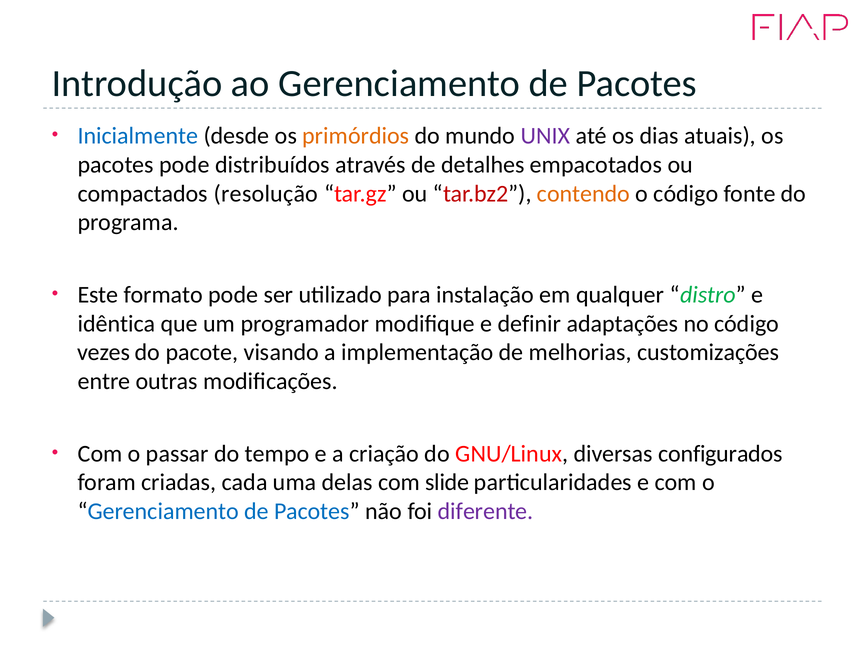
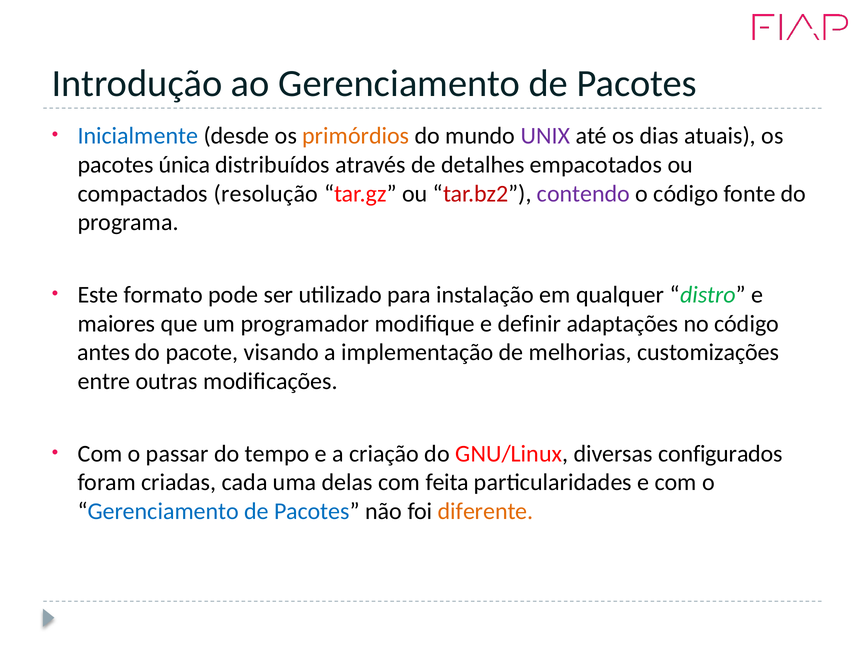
pacotes pode: pode -> única (185, 165)
contendo colour: orange -> purple (583, 194)
idêntica: idêntica -> maiores (117, 323)
vezes: vezes -> antes (104, 352)
slide: slide -> feita (447, 482)
diferente colour: purple -> orange (486, 511)
